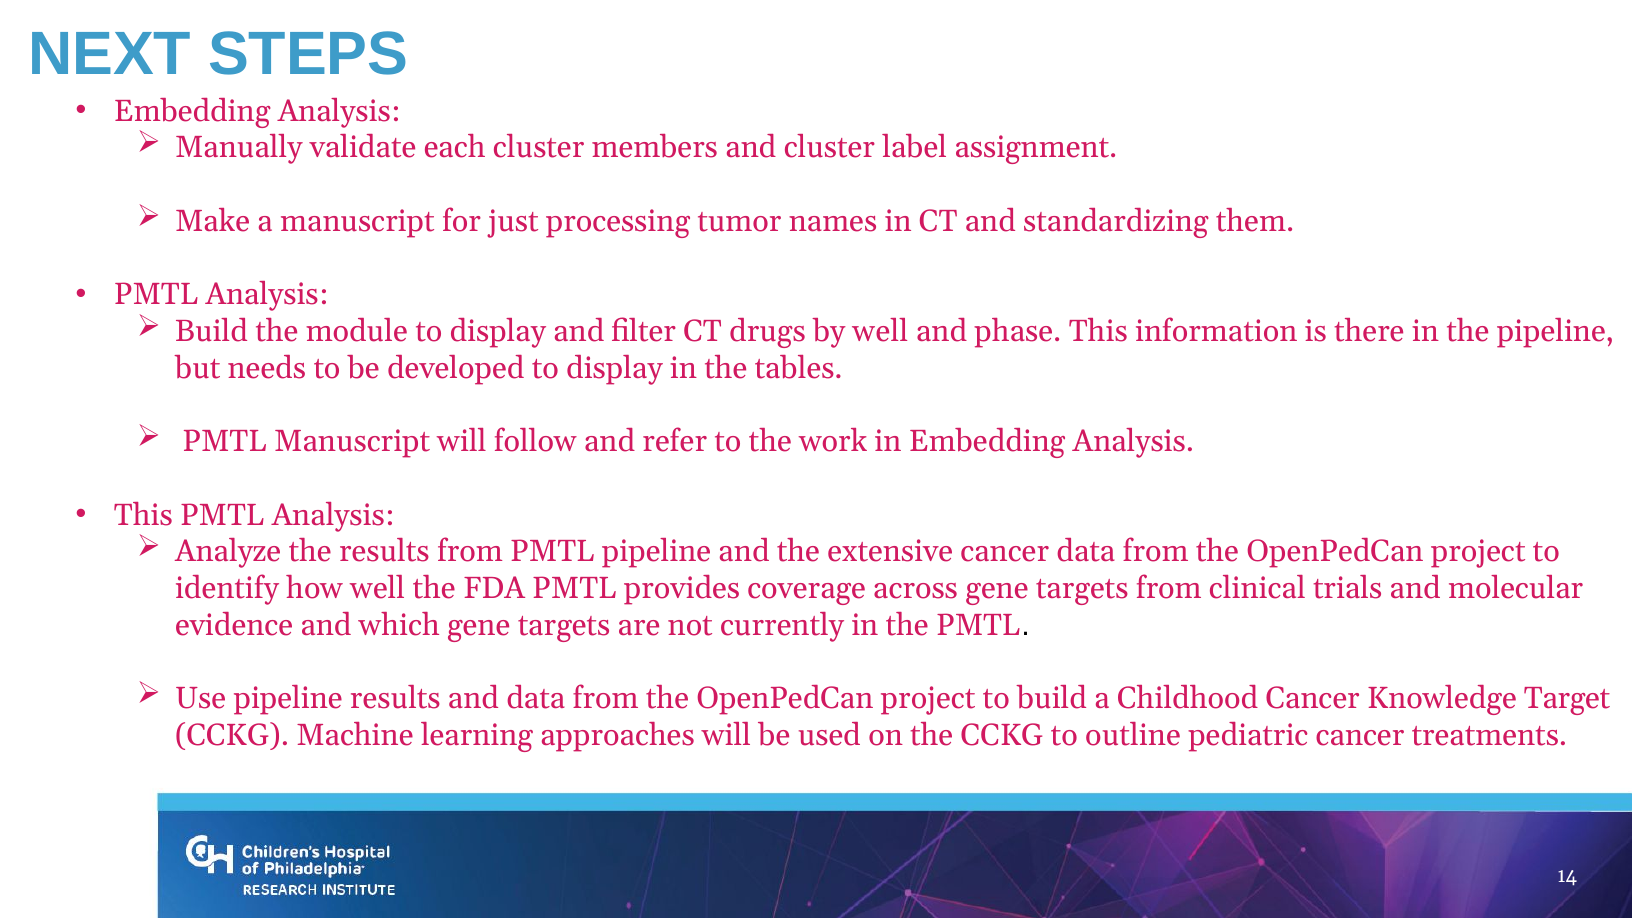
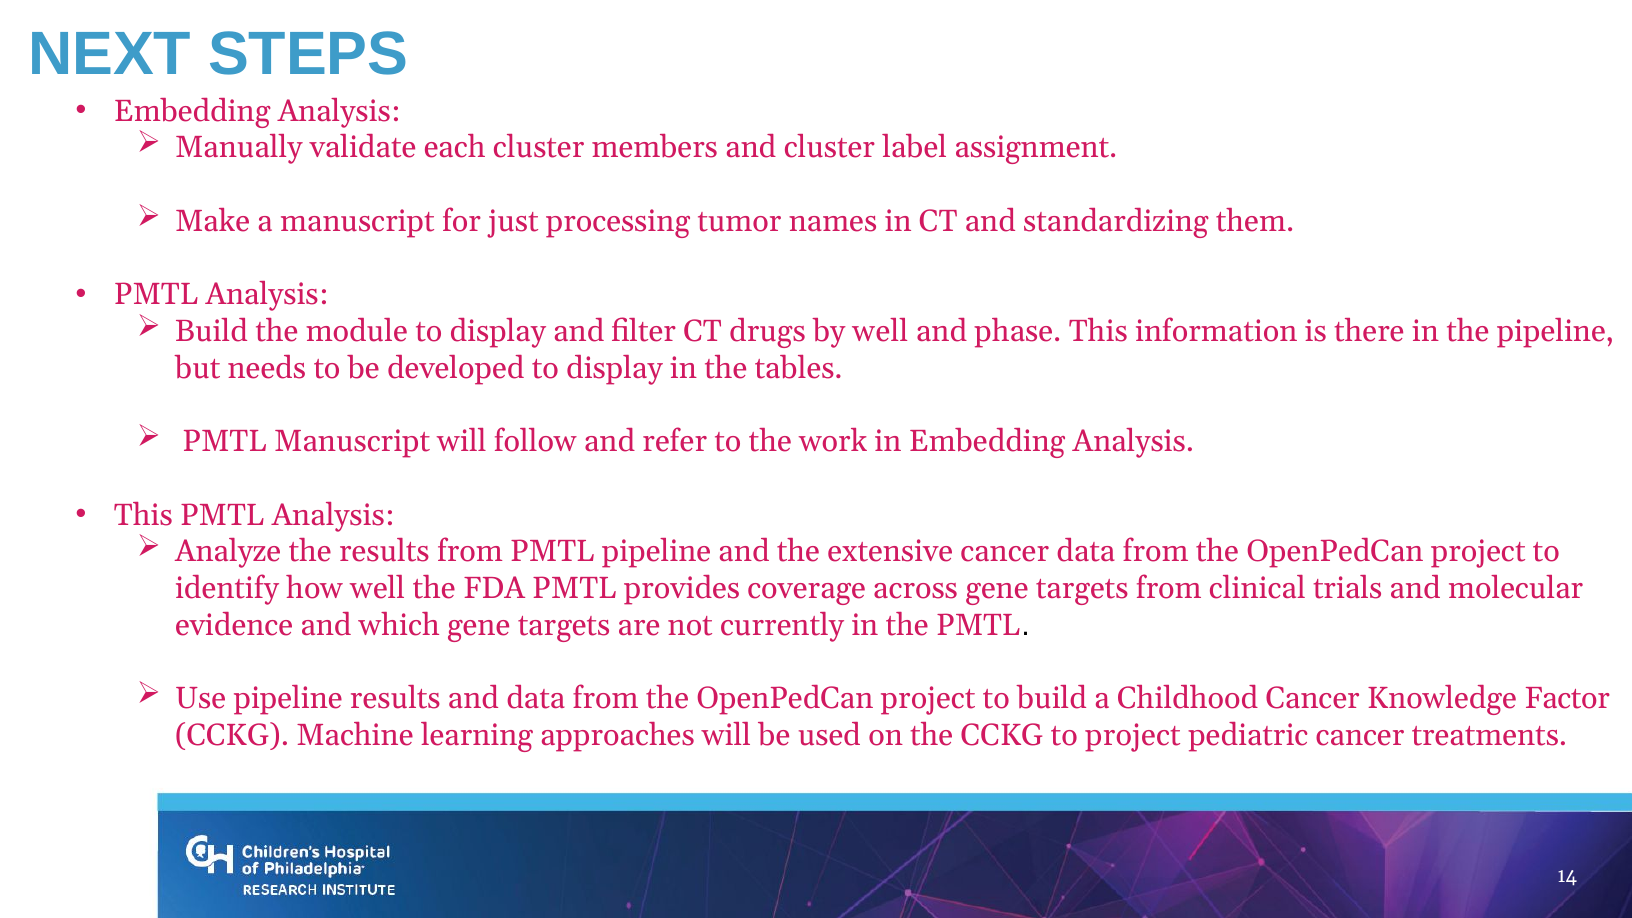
Target: Target -> Factor (1567, 699)
to outline: outline -> project (1133, 735)
